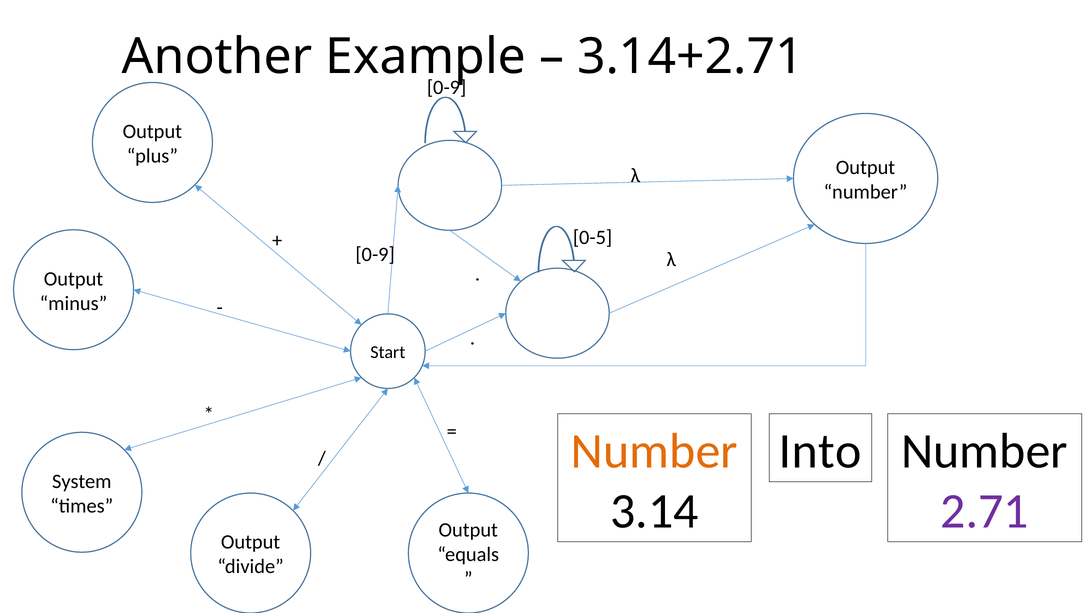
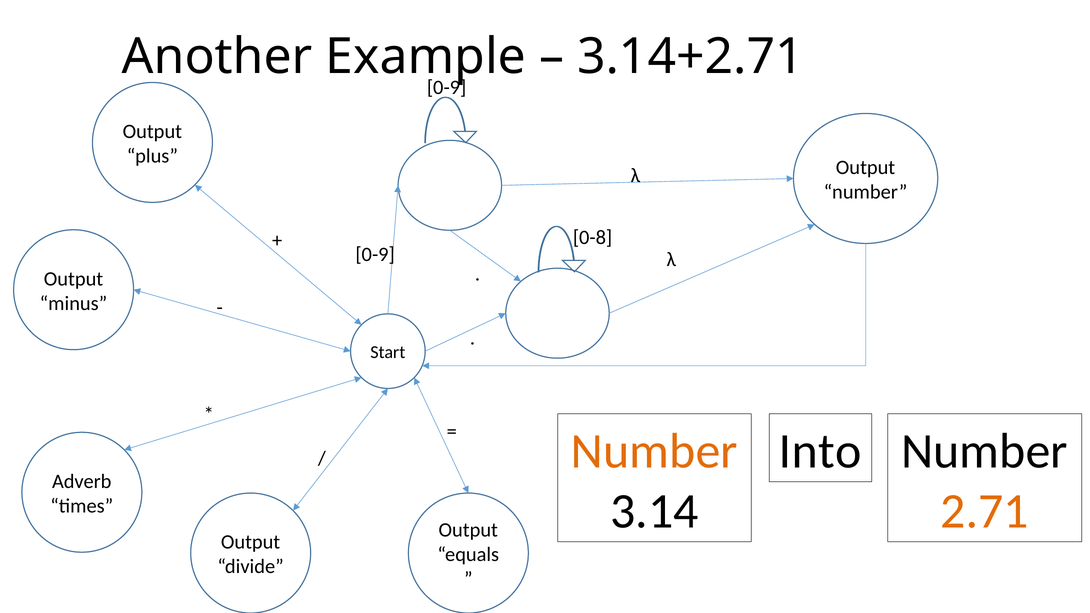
0-5: 0-5 -> 0-8 (593, 238)
System: System -> Adverb (82, 481)
2.71 colour: purple -> orange (984, 511)
